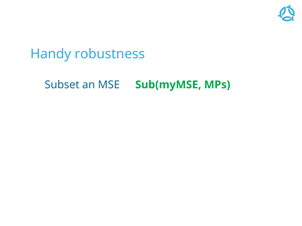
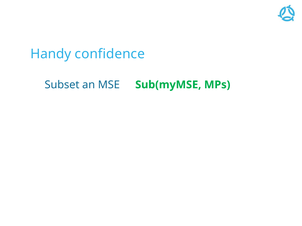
robustness: robustness -> confidence (110, 54)
